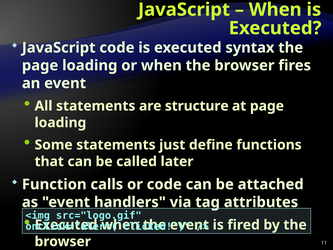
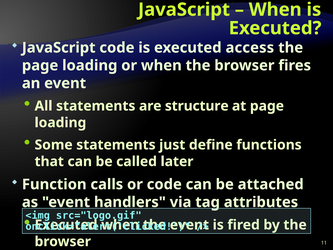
syntax: syntax -> access (250, 48)
